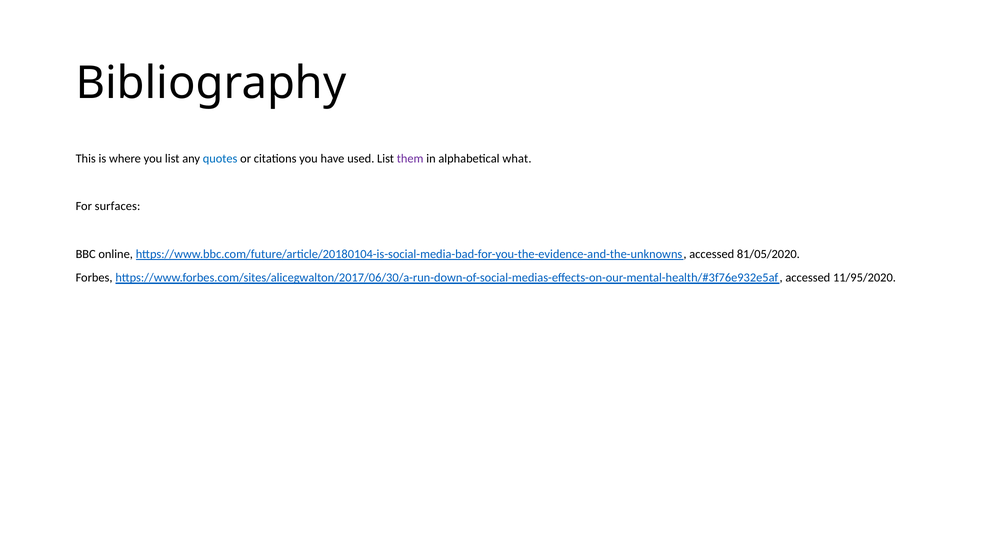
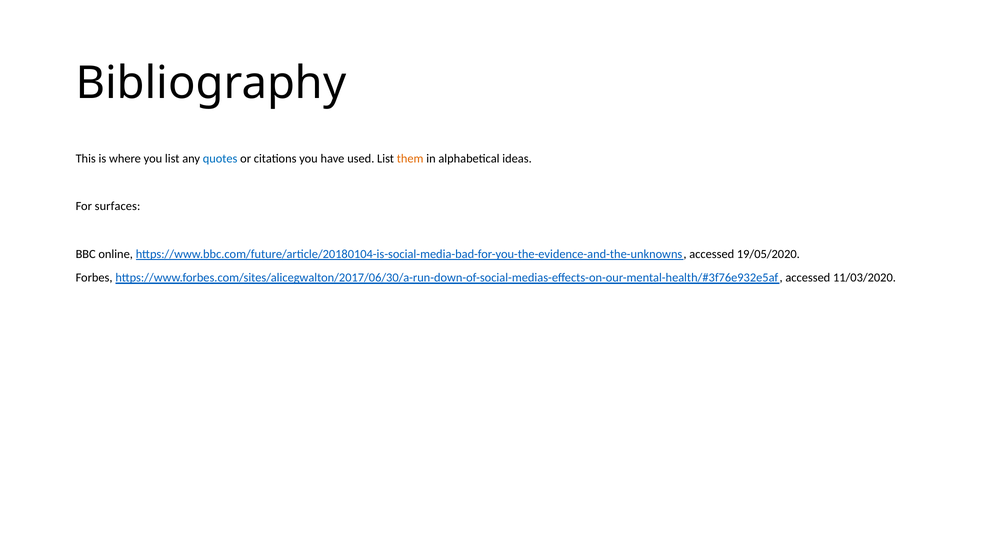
them colour: purple -> orange (410, 159)
what: what -> ideas (517, 159)
81/05/2020: 81/05/2020 -> 19/05/2020 (768, 254)
11/95/2020: 11/95/2020 -> 11/03/2020 (864, 278)
